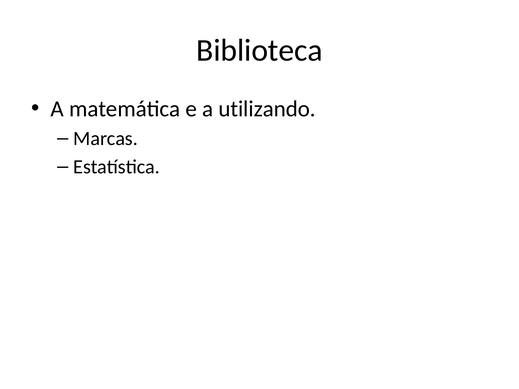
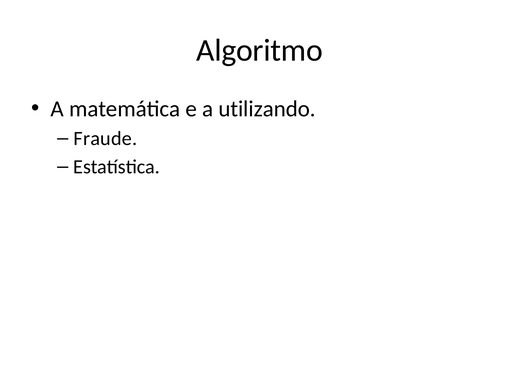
Biblioteca: Biblioteca -> Algoritmo (259, 50)
Marcas: Marcas -> Fraude (105, 139)
